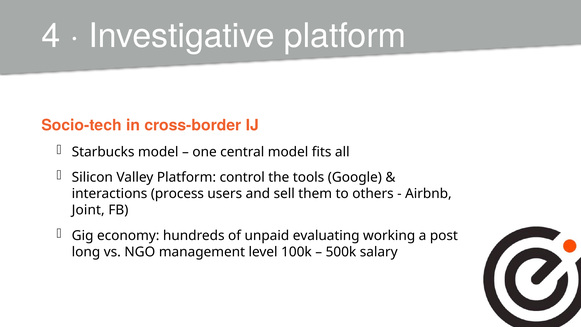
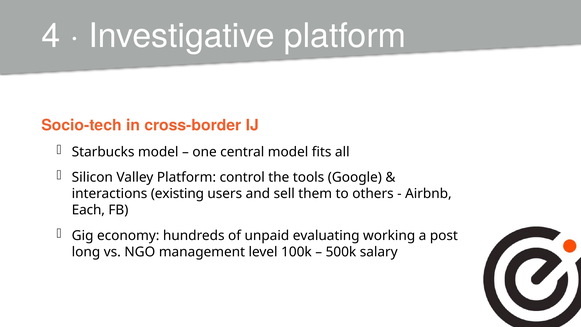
process: process -> existing (177, 194)
Joint: Joint -> Each (88, 210)
